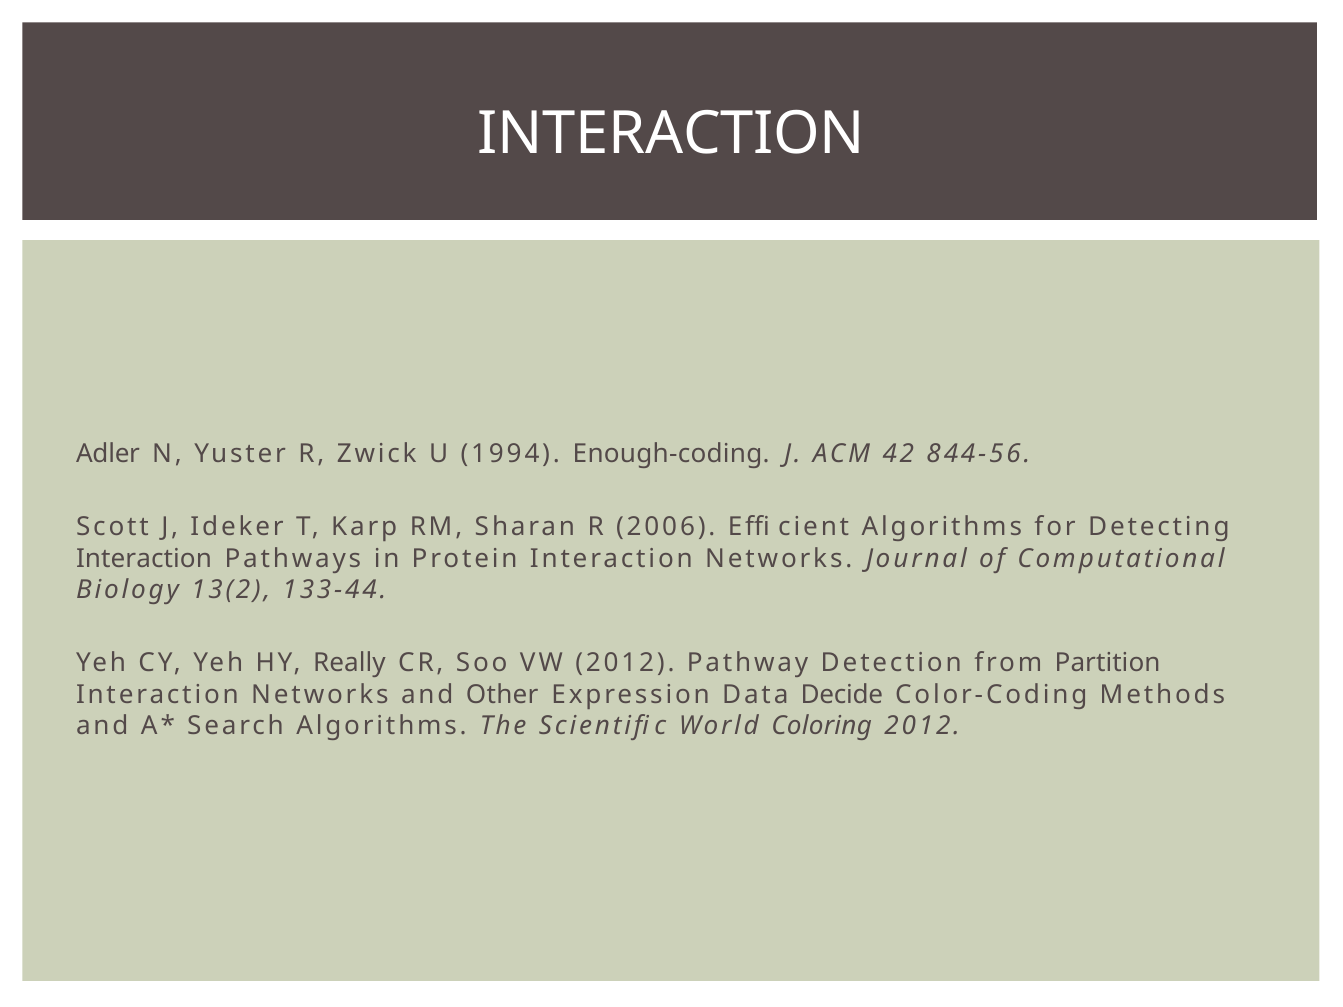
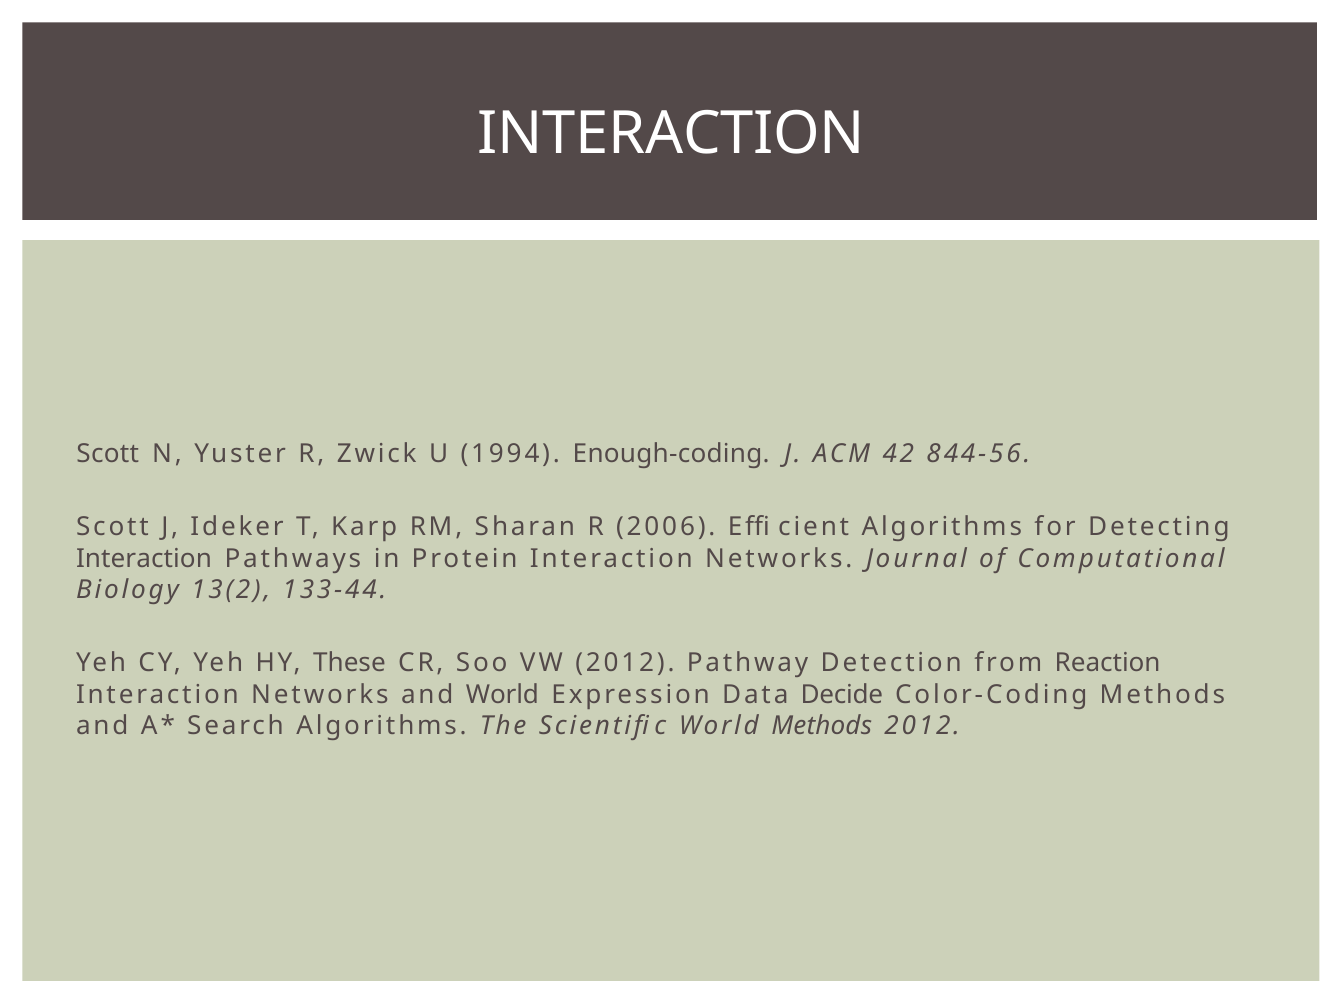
Adler: Adler -> Scott (108, 454)
Really: Really -> These (349, 663)
Partition: Partition -> Reaction (1108, 663)
and Other: Other -> World (502, 695)
World Coloring: Coloring -> Methods (822, 726)
